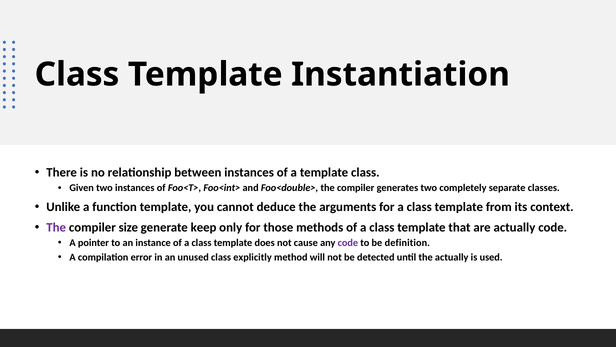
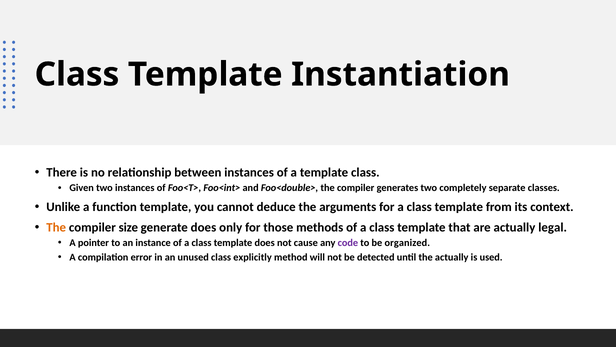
The colour: purple -> orange (56, 227)
generate keep: keep -> does (203, 227)
actually code: code -> legal (553, 227)
definition: definition -> organized (407, 243)
